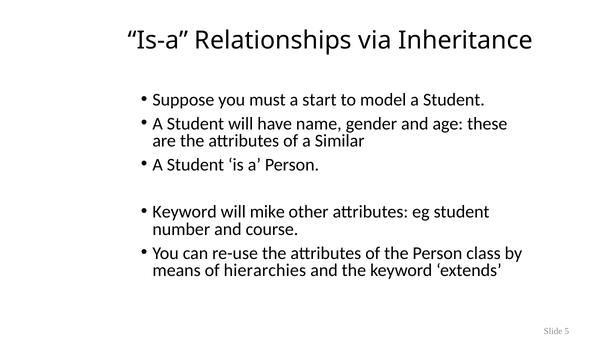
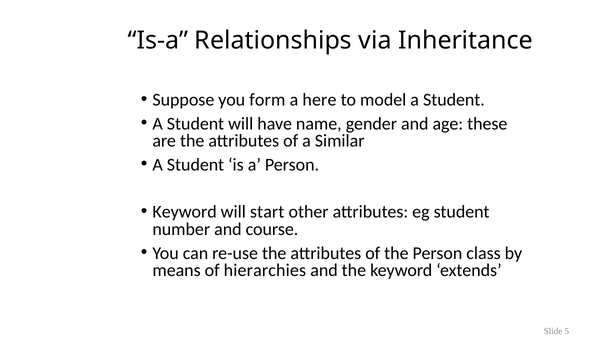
must: must -> form (267, 100)
start: start -> here (319, 100)
mike: mike -> start (267, 212)
